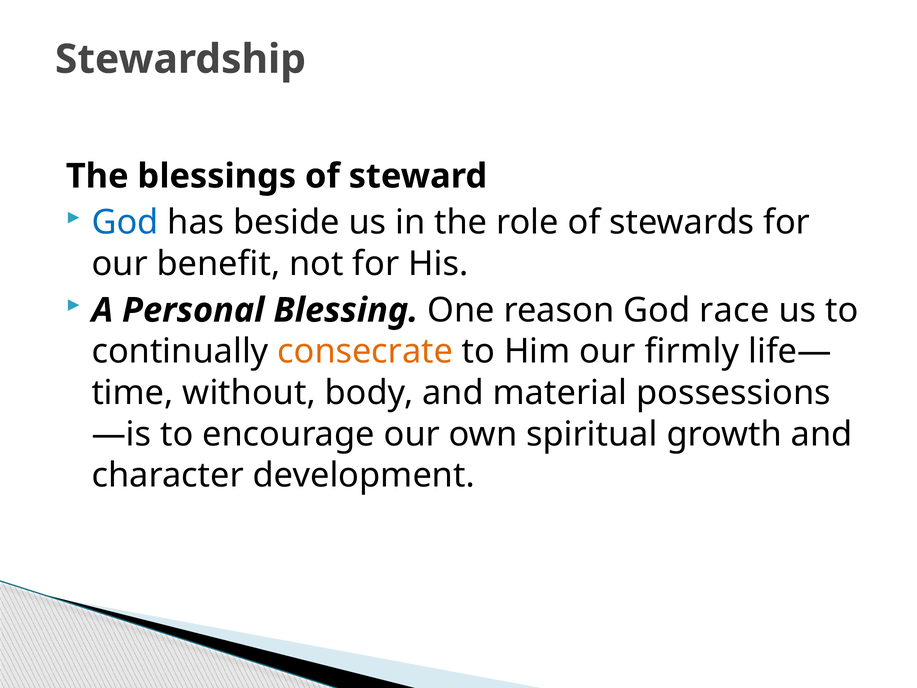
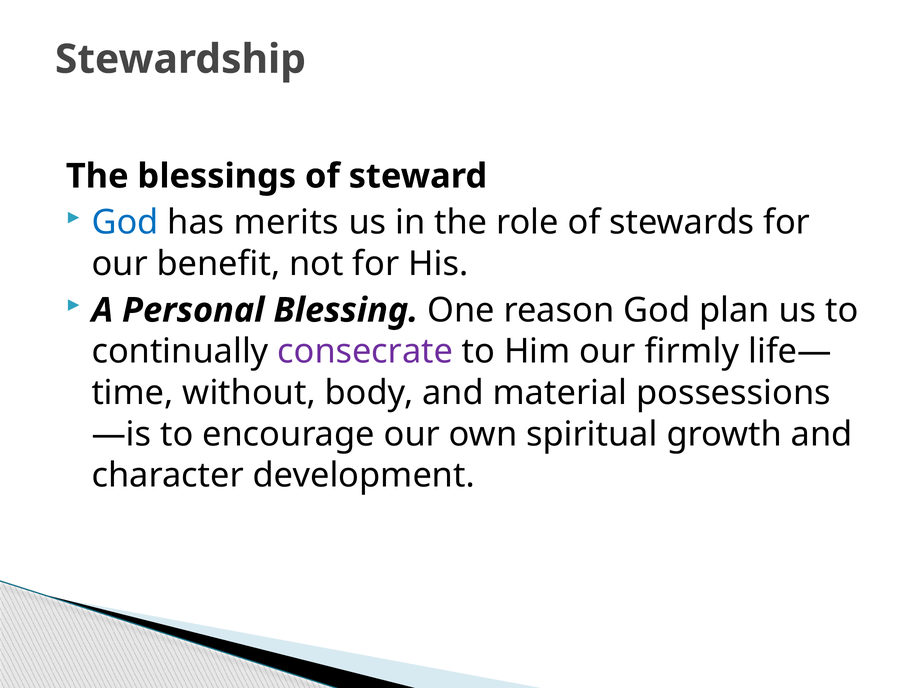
beside: beside -> merits (286, 223)
race: race -> plan (734, 310)
consecrate colour: orange -> purple (365, 352)
